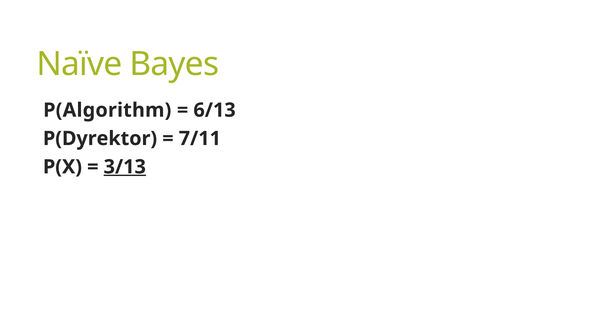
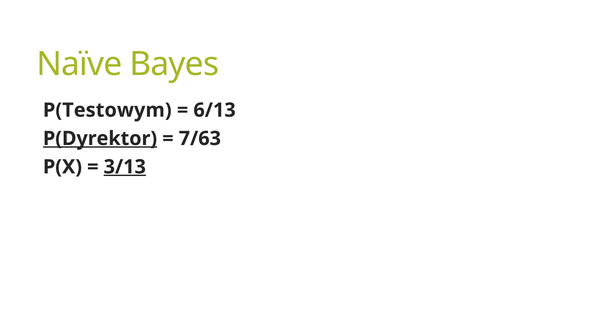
P(Algorithm: P(Algorithm -> P(Testowym (107, 110)
P(Dyrektor underline: none -> present (100, 138)
7/11: 7/11 -> 7/63 (200, 138)
